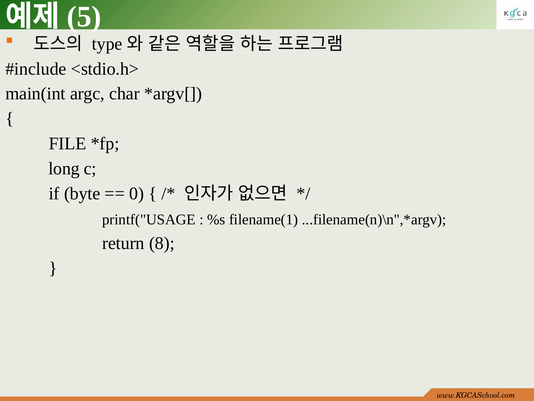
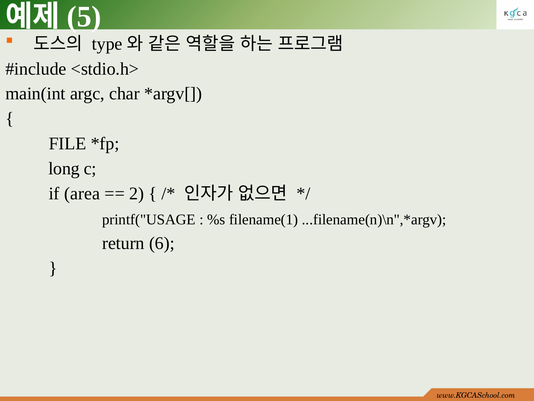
byte: byte -> area (82, 193)
0: 0 -> 2 (137, 193)
8: 8 -> 6 (162, 243)
